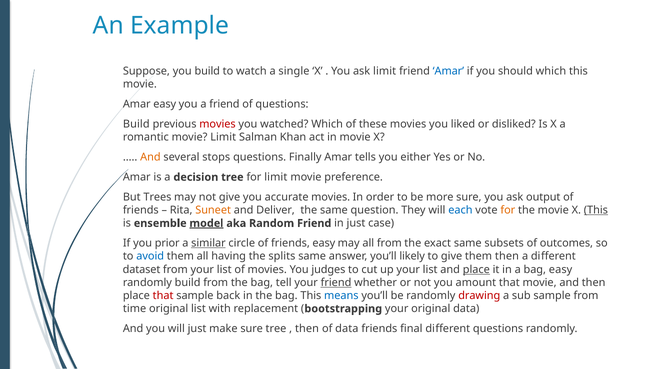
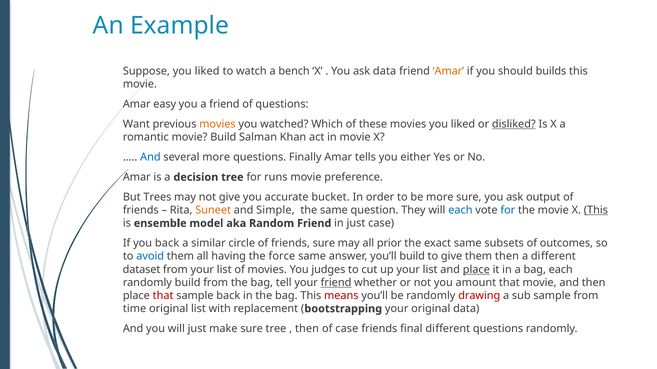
Suppose you build: build -> liked (207, 71)
single: single -> bench (294, 71)
ask limit: limit -> data (385, 71)
Amar colour: blue -> orange (448, 71)
should which: which -> builds (551, 71)
Build: Build -> Want (136, 124)
movies colour: red -> orange (218, 124)
disliked underline: none -> present (514, 124)
movie Limit: Limit -> Build (223, 138)
And colour: orange -> blue (150, 157)
several stops: stops -> more (216, 157)
for limit: limit -> runs (276, 177)
accurate movies: movies -> bucket (331, 197)
Deliver: Deliver -> Simple (275, 211)
for colour: orange -> blue (508, 211)
model underline: present -> none (206, 224)
you prior: prior -> back (167, 244)
similar underline: present -> none (208, 244)
friends easy: easy -> sure (324, 244)
all from: from -> prior (389, 244)
splits: splits -> force (282, 257)
you’ll likely: likely -> build (412, 257)
bag easy: easy -> each (561, 270)
means colour: blue -> red (341, 296)
of data: data -> case (347, 329)
